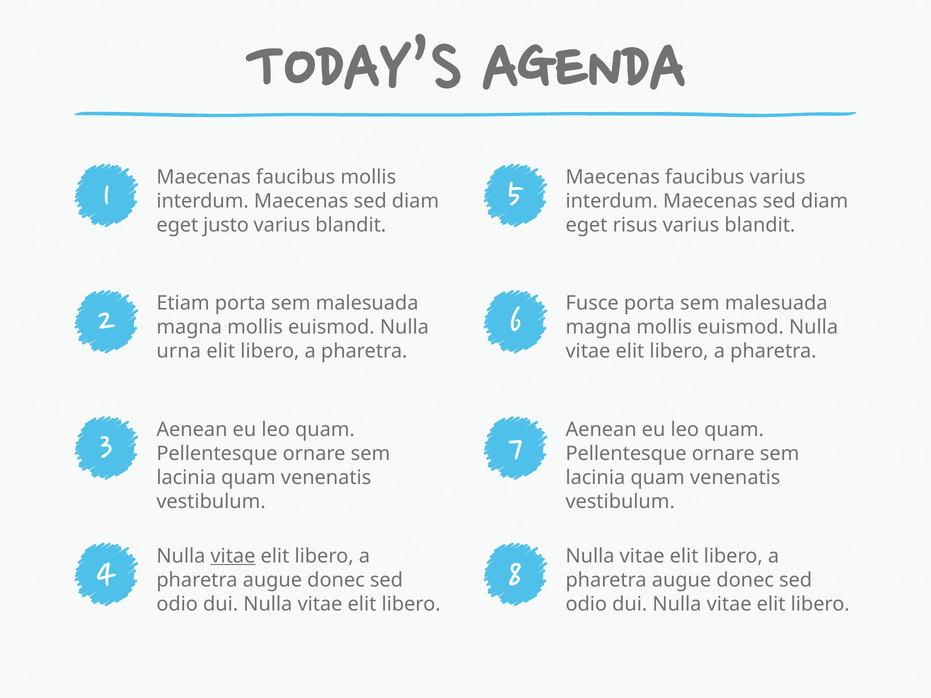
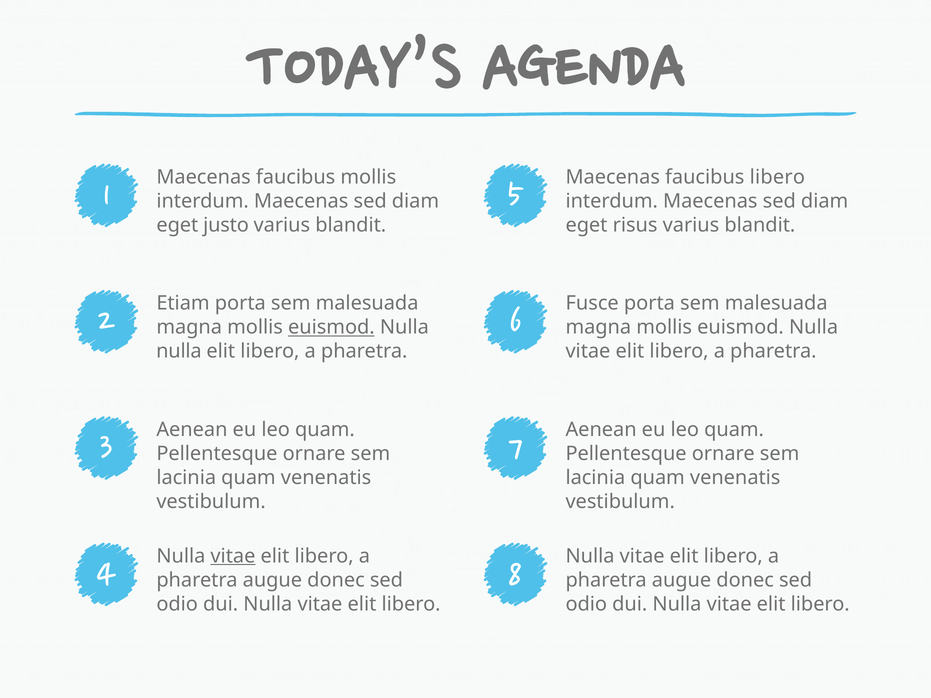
faucibus varius: varius -> libero (777, 177)
euismod underline: none -> present (331, 327)
urna: urna -> nulla (179, 351)
